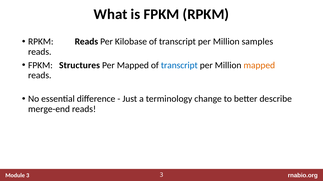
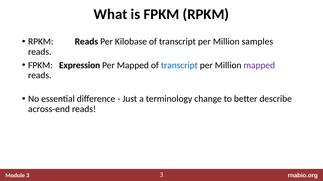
Structures: Structures -> Expression (80, 65)
mapped colour: orange -> purple (259, 65)
merge-end: merge-end -> across-end (49, 109)
